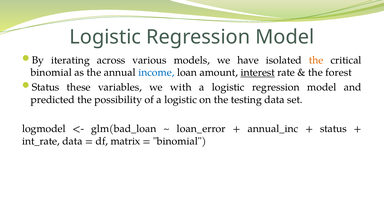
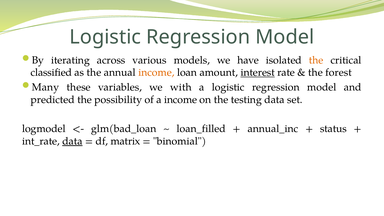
binomial: binomial -> classified (51, 73)
income colour: blue -> orange (156, 73)
Status: Status -> Many (46, 87)
of a logistic: logistic -> income (181, 100)
loan_error: loan_error -> loan_filled (201, 129)
data underline: none -> present (72, 141)
